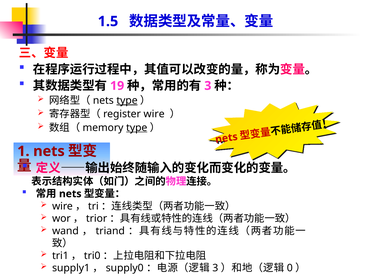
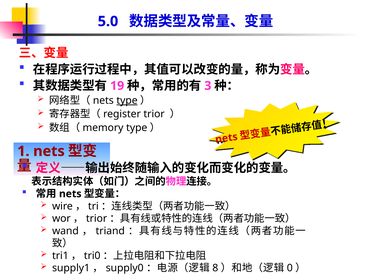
1.5: 1.5 -> 5.0 (108, 21)
wire: wire -> trior (154, 114)
type underline: present -> none (137, 128)
3: 3 -> 8 (215, 268)
